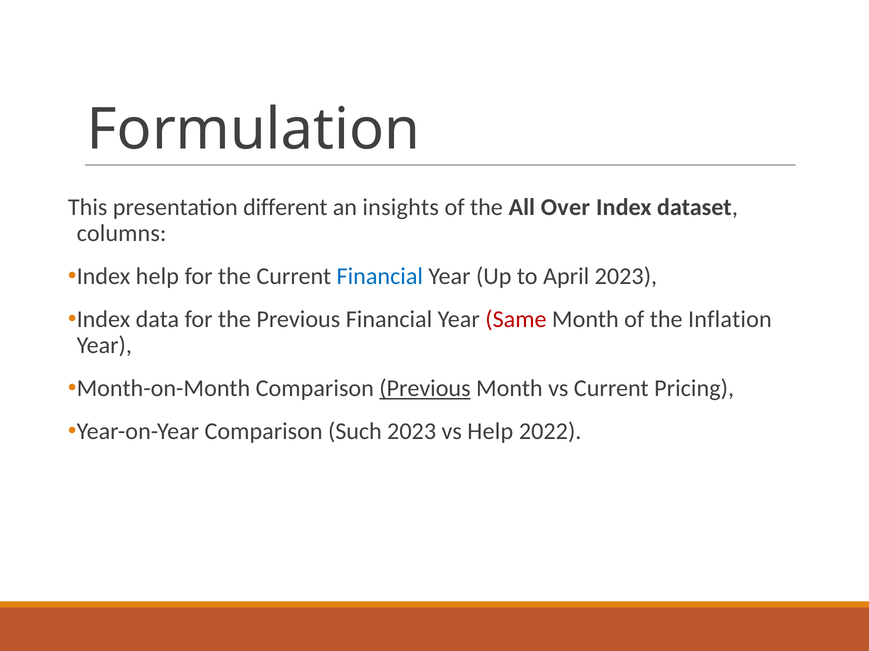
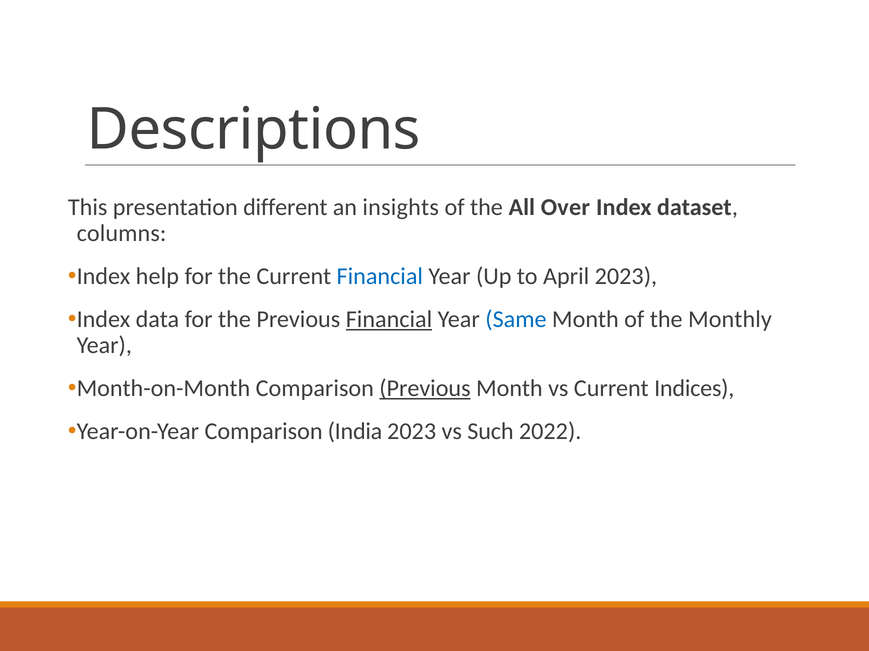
Formulation: Formulation -> Descriptions (254, 130)
Financial underline: none -> present (389, 320)
Same colour: red -> blue (516, 320)
Inflation: Inflation -> Monthly (730, 320)
Pricing: Pricing -> Indices (694, 389)
Such: Such -> India (355, 432)
vs Help: Help -> Such (490, 432)
